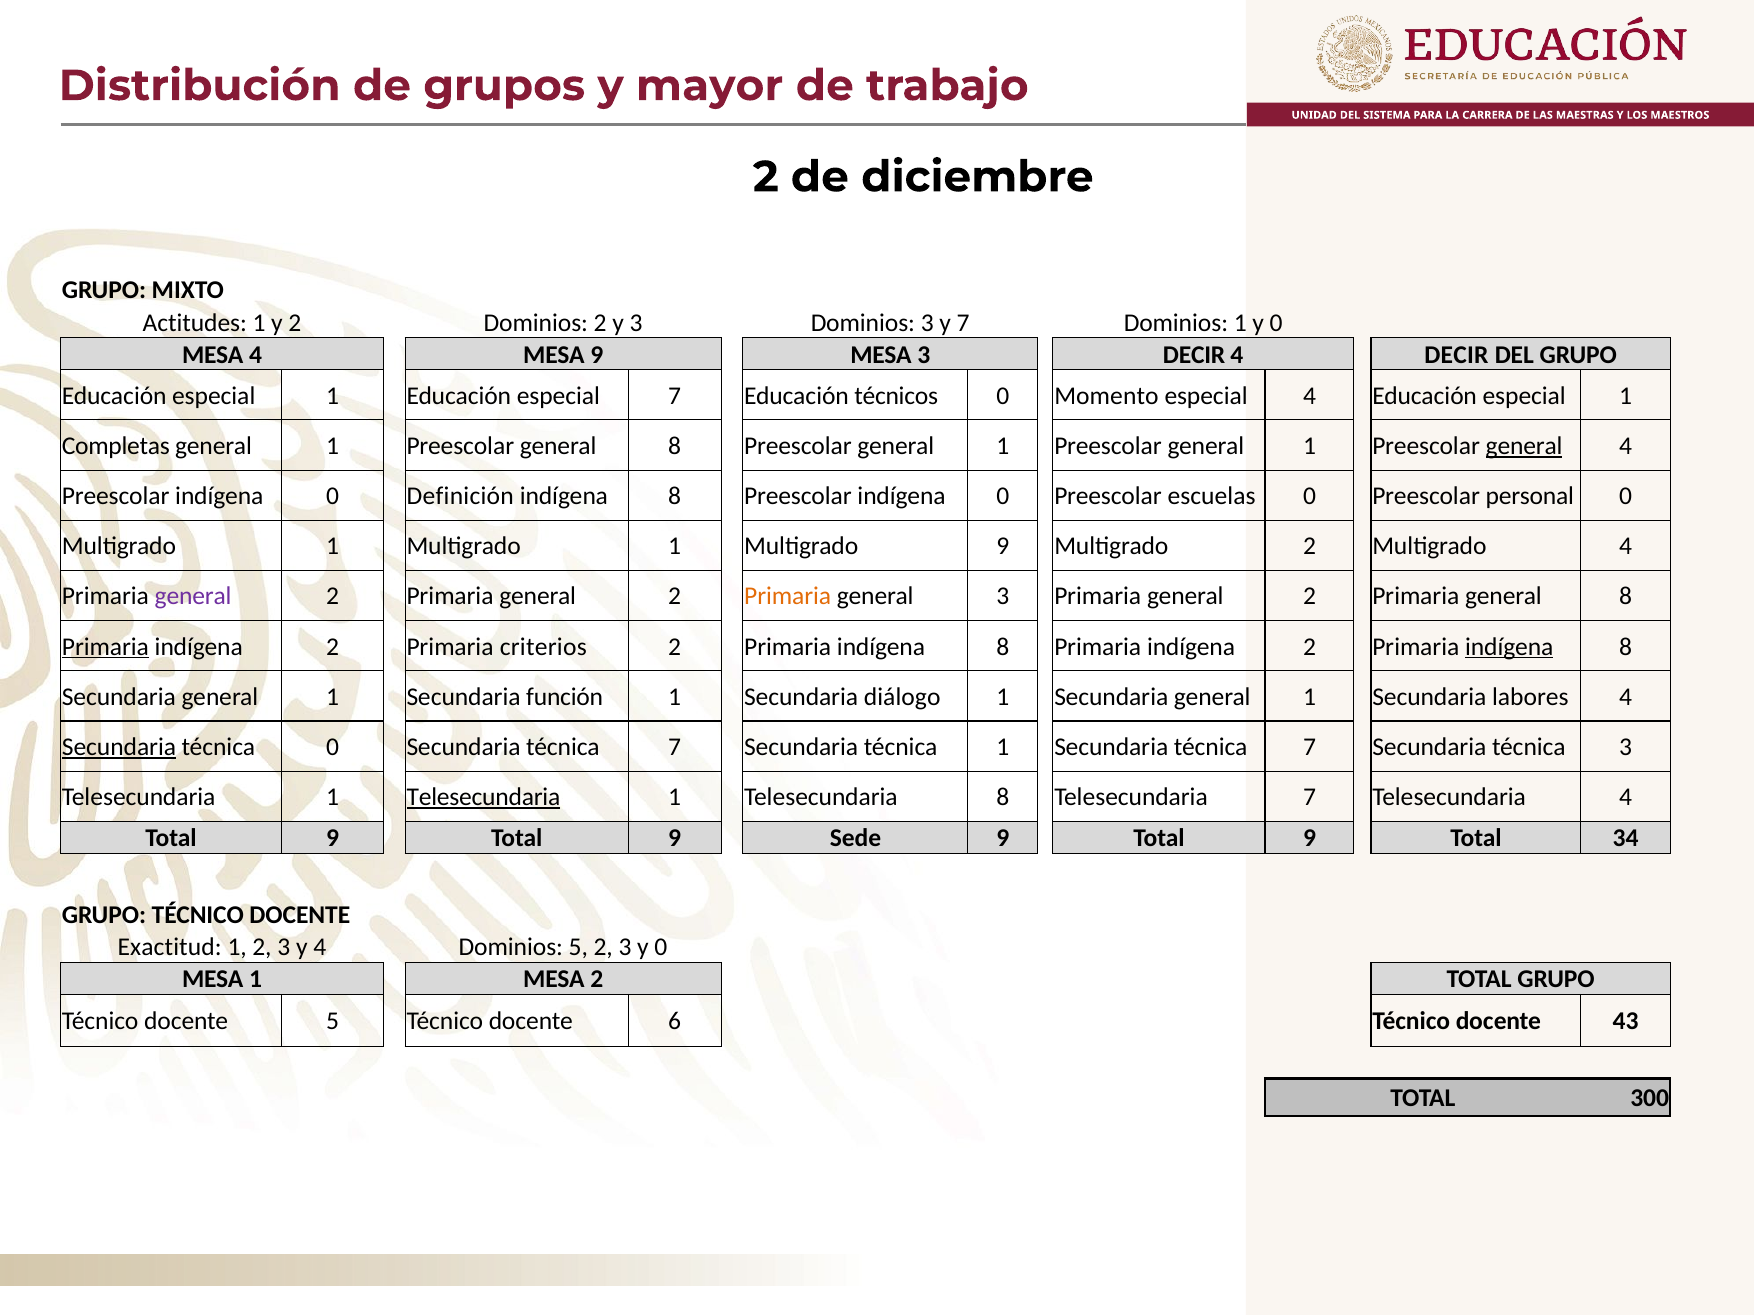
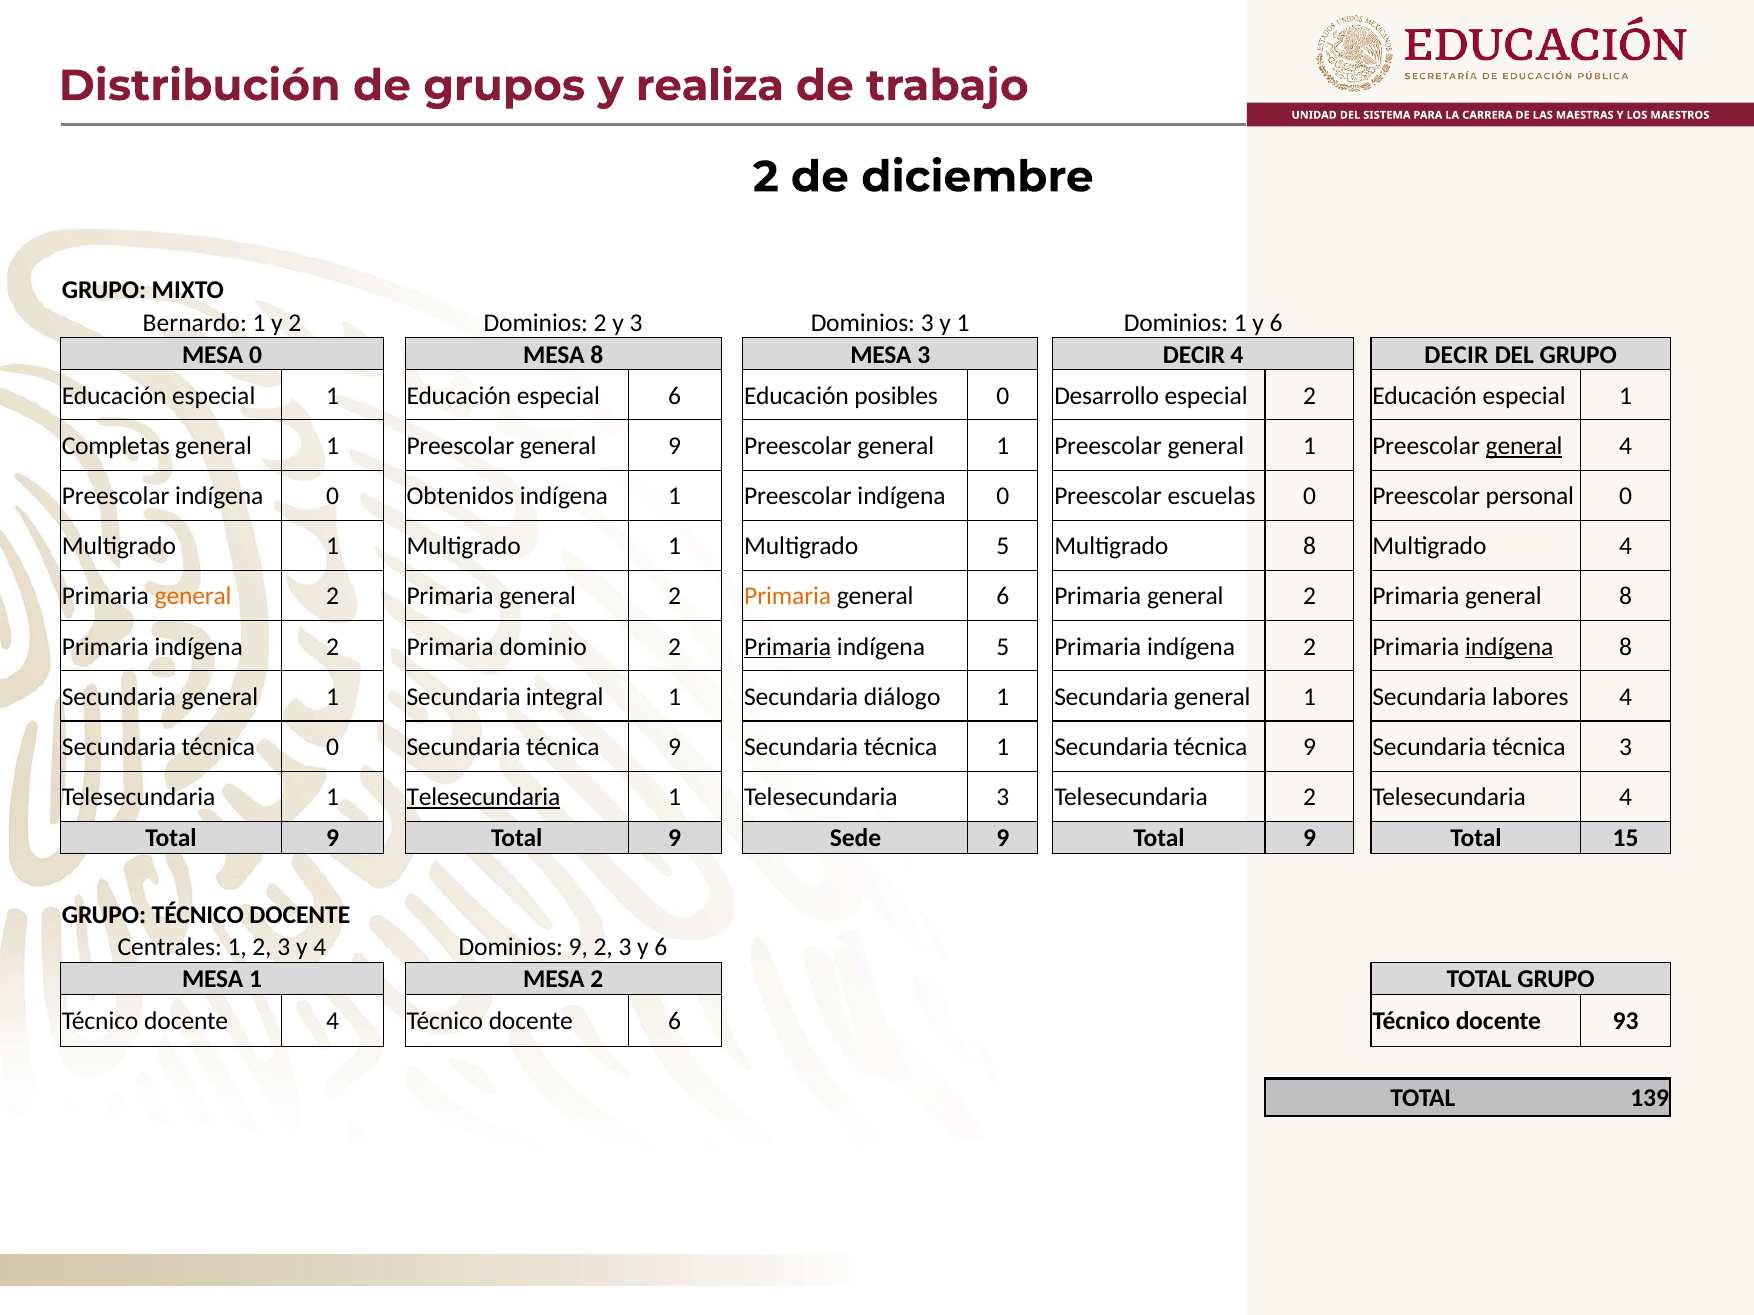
mayor: mayor -> realiza (710, 86)
Actitudes: Actitudes -> Bernardo (195, 323)
y 7: 7 -> 1 (963, 323)
1 y 0: 0 -> 6 (1276, 323)
MESA 4: 4 -> 0 (256, 355)
MESA 9: 9 -> 8 (597, 355)
especial 7: 7 -> 6 (675, 396)
técnicos: técnicos -> posibles (896, 396)
Momento: Momento -> Desarrollo (1107, 396)
especial 4: 4 -> 2 (1309, 396)
Preescolar general 8: 8 -> 9 (675, 446)
Definición: Definición -> Obtenidos (460, 496)
8: 8 -> 1 (675, 496)
Multigrado 9: 9 -> 5 (1003, 547)
Multigrado 2: 2 -> 8 (1309, 547)
general colour: purple -> orange (193, 597)
general 3: 3 -> 6 (1003, 597)
Primaria underline: present -> none (105, 647)
criterios: criterios -> dominio (543, 647)
Primaria underline: none -> present (788, 647)
8: 8 -> 5 (1003, 647)
función: función -> integral (565, 697)
Secundaria underline: present -> none (119, 747)
0 Secundaria técnica 7: 7 -> 9 (675, 747)
1 Secundaria técnica 7: 7 -> 9 (1309, 747)
Telesecundaria 8: 8 -> 3 (1003, 798)
Telesecundaria 7: 7 -> 2 (1309, 798)
34: 34 -> 15 (1626, 839)
Exactitud: Exactitud -> Centrales (170, 948)
Dominios 5: 5 -> 9 (578, 948)
3 y 0: 0 -> 6 (661, 948)
docente 5: 5 -> 4 (333, 1022)
43: 43 -> 93 (1626, 1022)
300: 300 -> 139 (1650, 1099)
